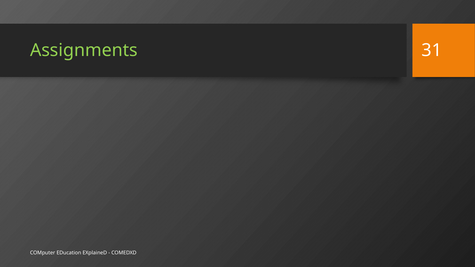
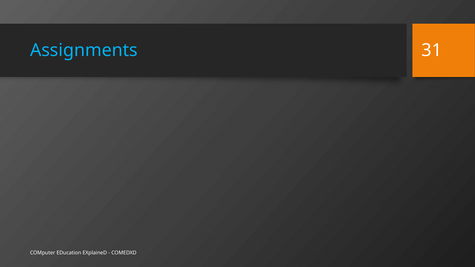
Assignments colour: light green -> light blue (84, 50)
